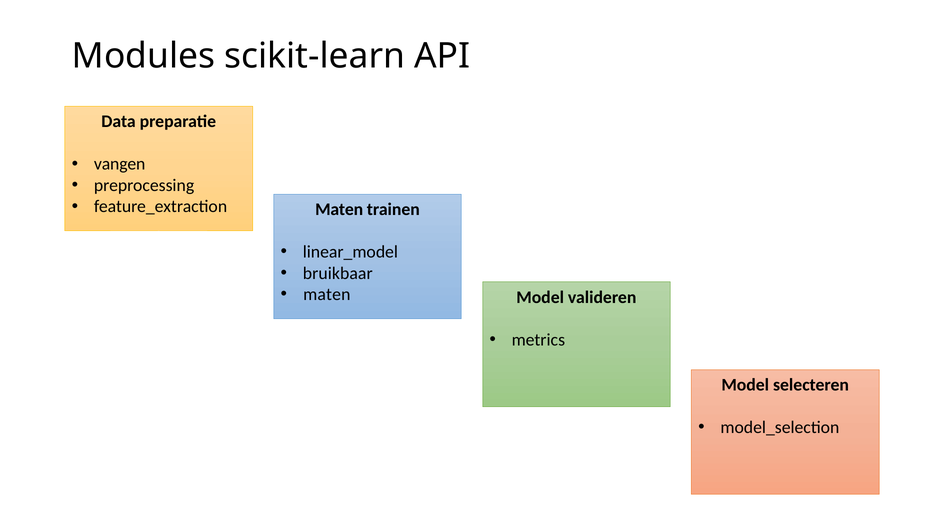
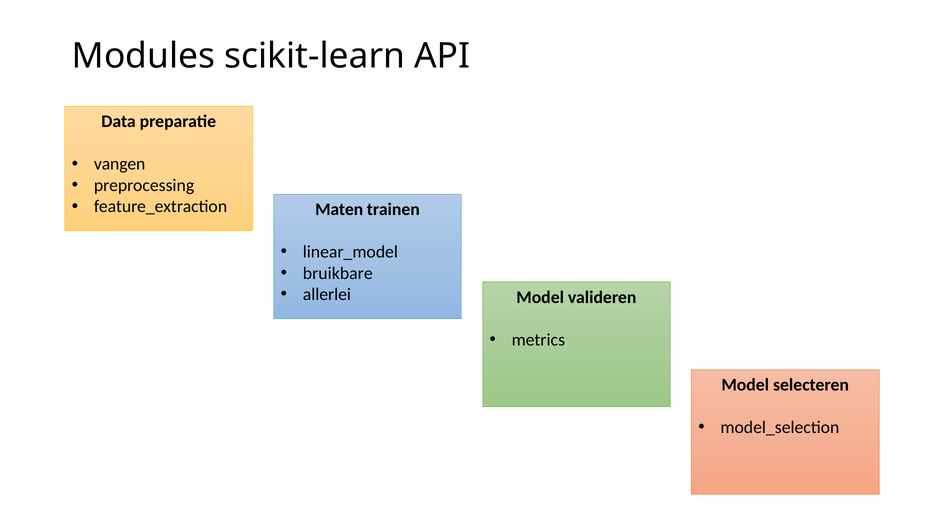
bruikbaar: bruikbaar -> bruikbare (338, 273)
maten: maten -> allerlei (327, 294)
